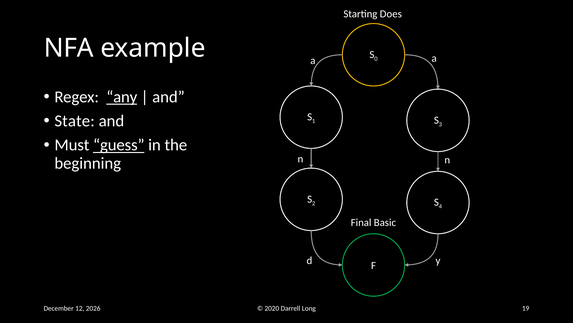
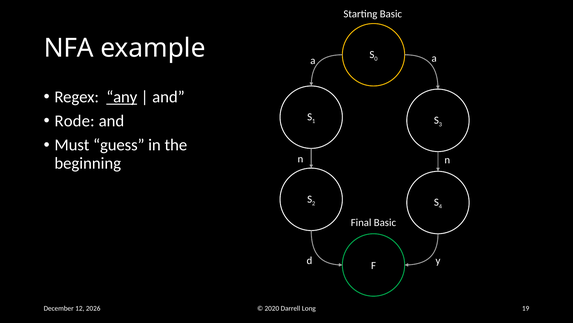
Starting Does: Does -> Basic (391, 14)
State: State -> Rode (75, 121)
guess underline: present -> none (119, 145)
